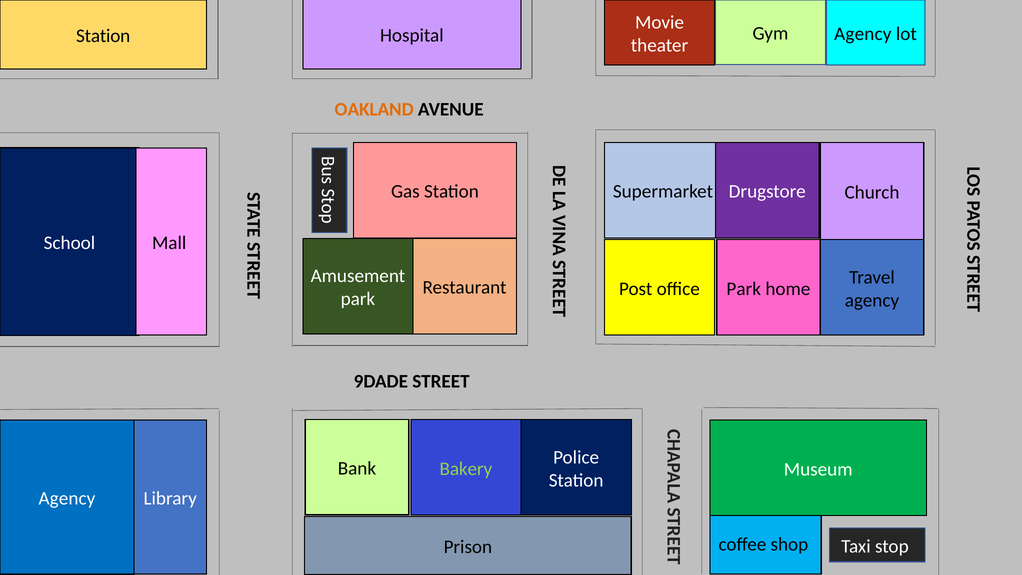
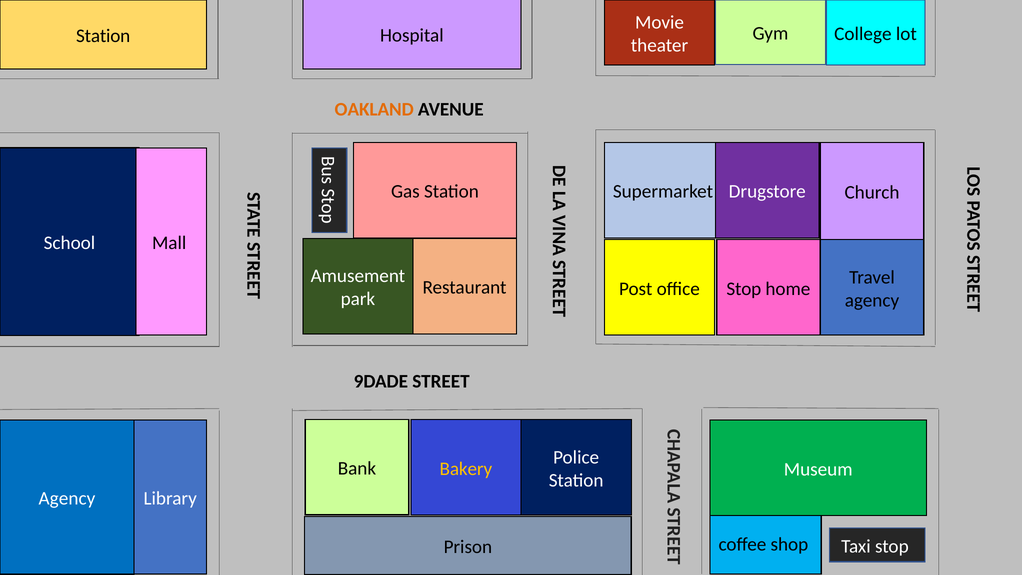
Gym Agency: Agency -> College (863, 34)
Park: Park -> Stop (744, 289)
Bakery colour: light green -> yellow (466, 469)
